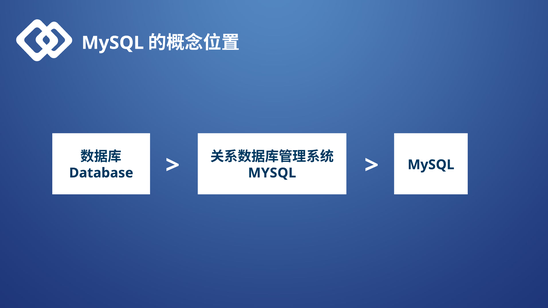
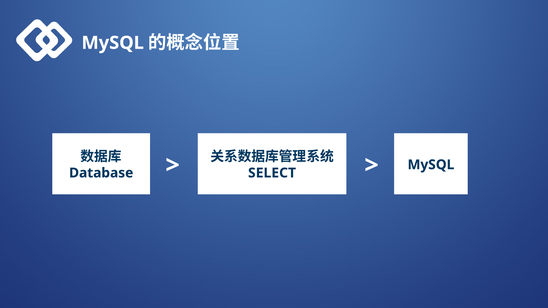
MYSQL: MYSQL -> SELECT (272, 173)
